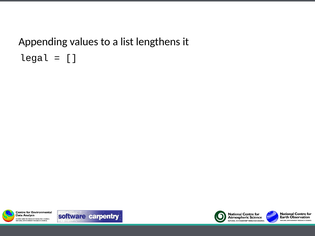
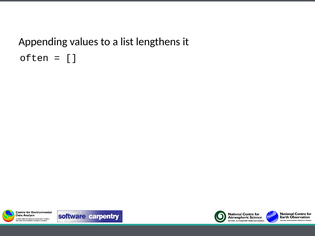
legal: legal -> often (34, 58)
